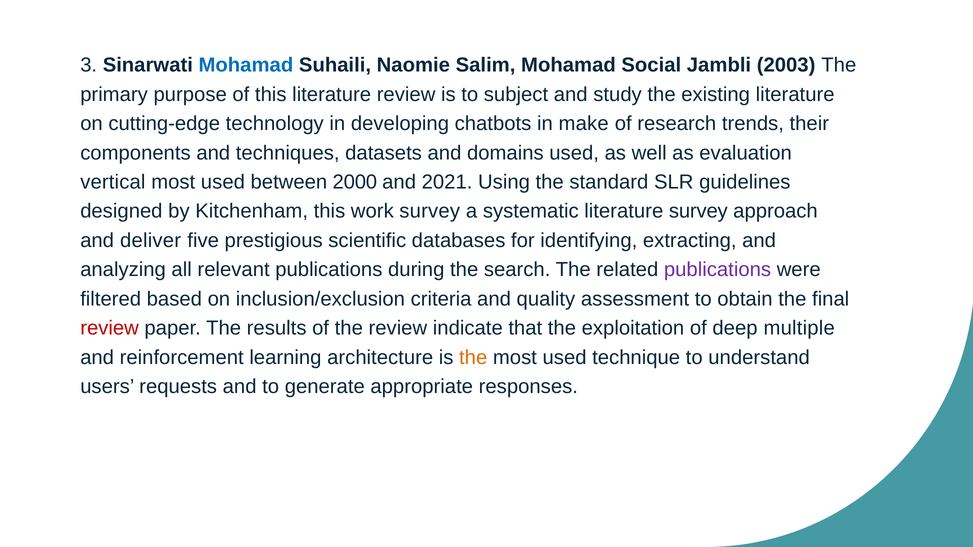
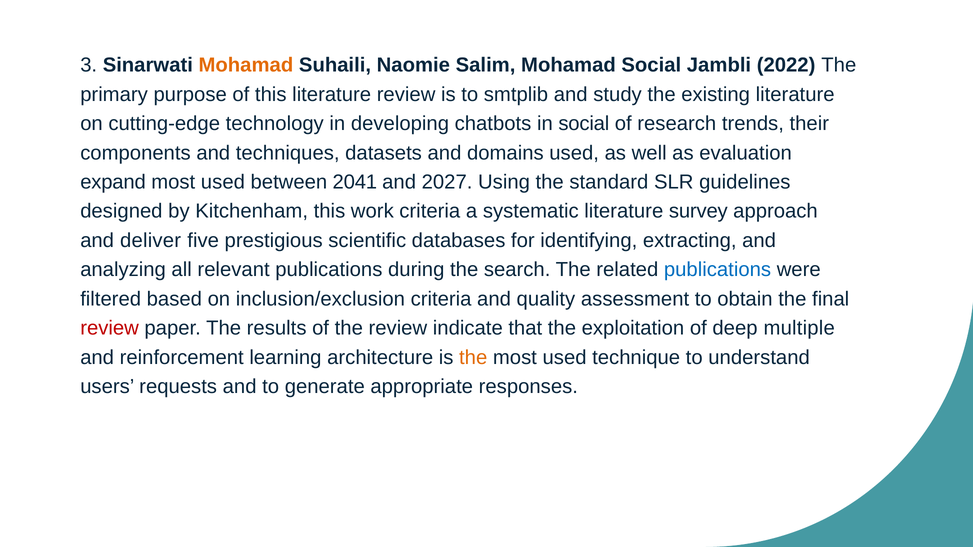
Mohamad colour: blue -> orange (246, 65)
2003: 2003 -> 2022 (786, 65)
subject: subject -> smtplib (516, 95)
in make: make -> social (584, 124)
vertical: vertical -> expand (113, 182)
2000: 2000 -> 2041 (355, 182)
2021: 2021 -> 2027 (447, 182)
work survey: survey -> criteria (430, 211)
publications colour: purple -> blue (718, 270)
